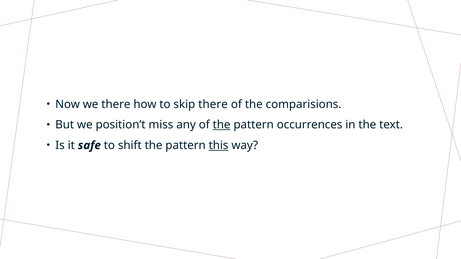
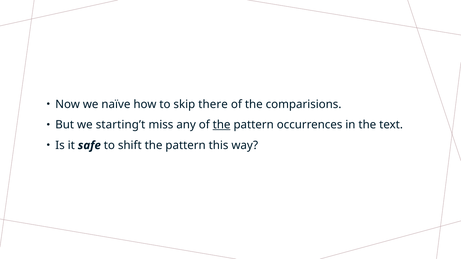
we there: there -> naïve (116, 104)
position’t: position’t -> starting’t (121, 125)
this underline: present -> none (219, 146)
